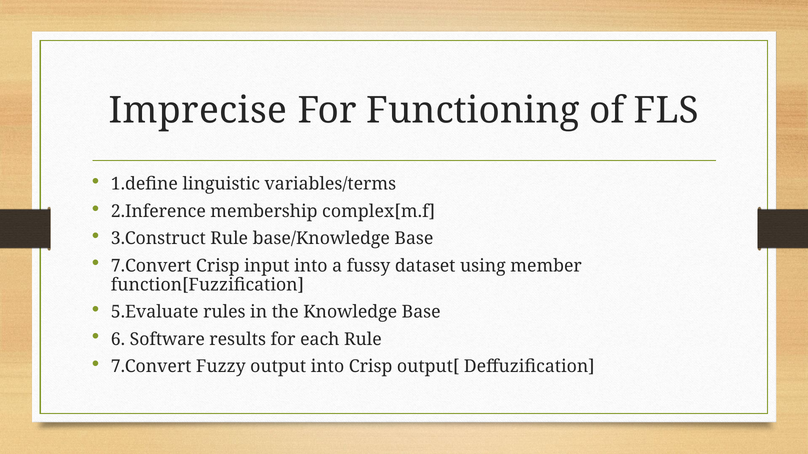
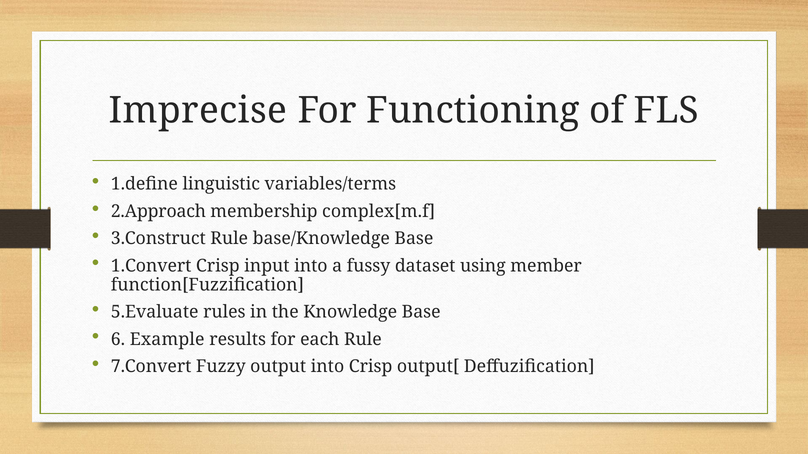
2.Inference: 2.Inference -> 2.Approach (158, 212)
7.Convert: 7.Convert -> 1.Convert (151, 266)
Software: Software -> Example (167, 340)
